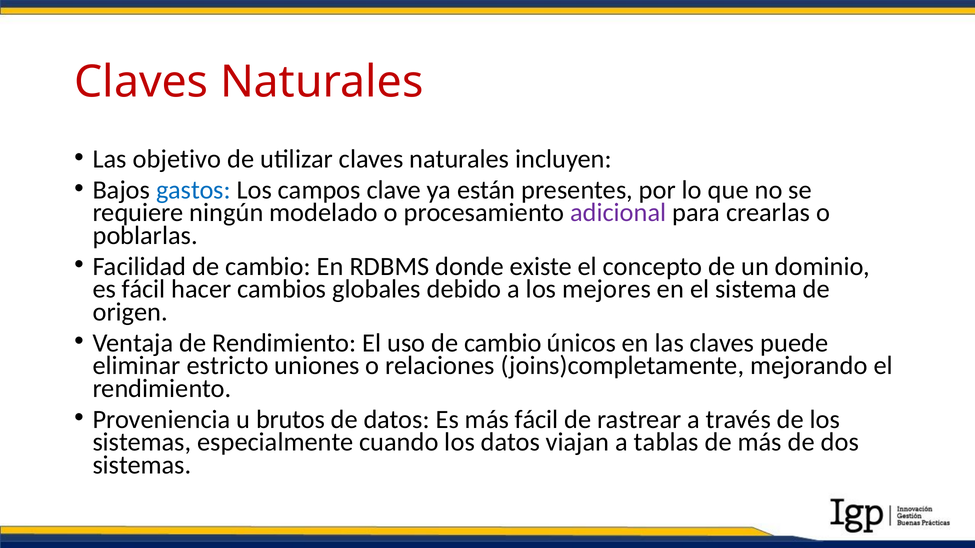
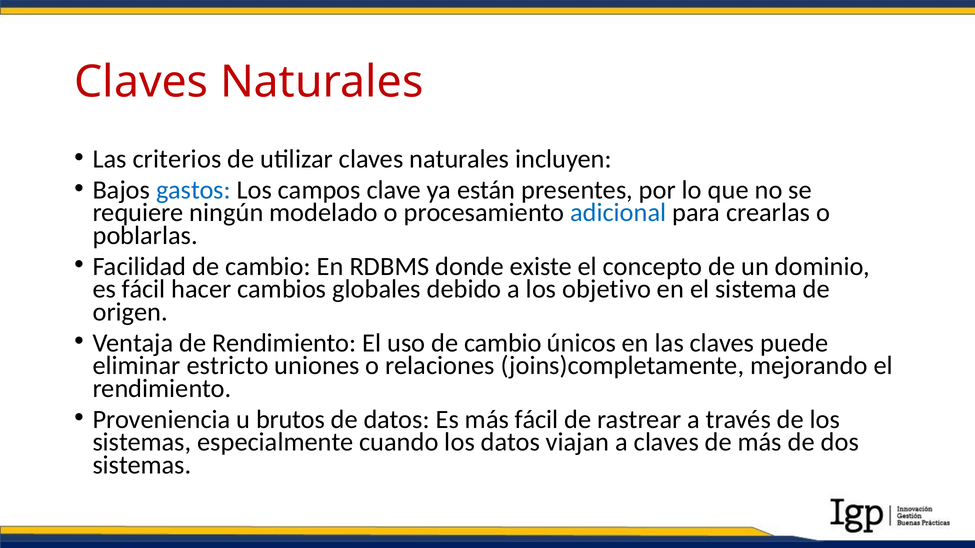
objetivo: objetivo -> criterios (177, 159)
adicional colour: purple -> blue (618, 213)
mejores: mejores -> objetivo (607, 289)
a tablas: tablas -> claves (666, 442)
